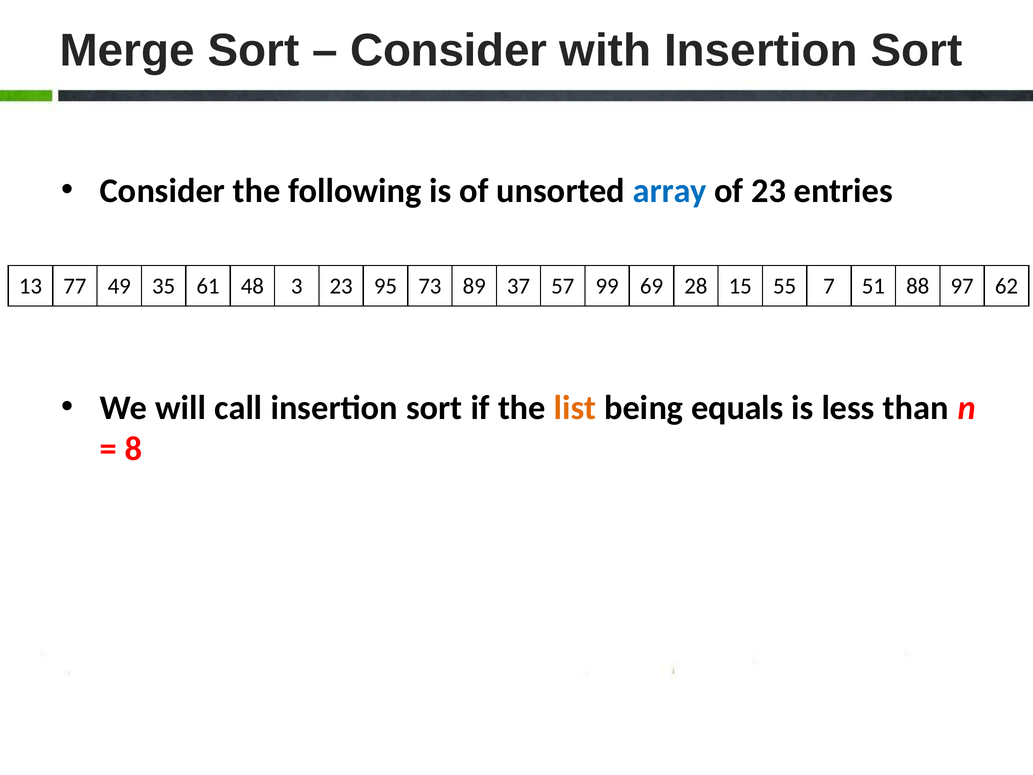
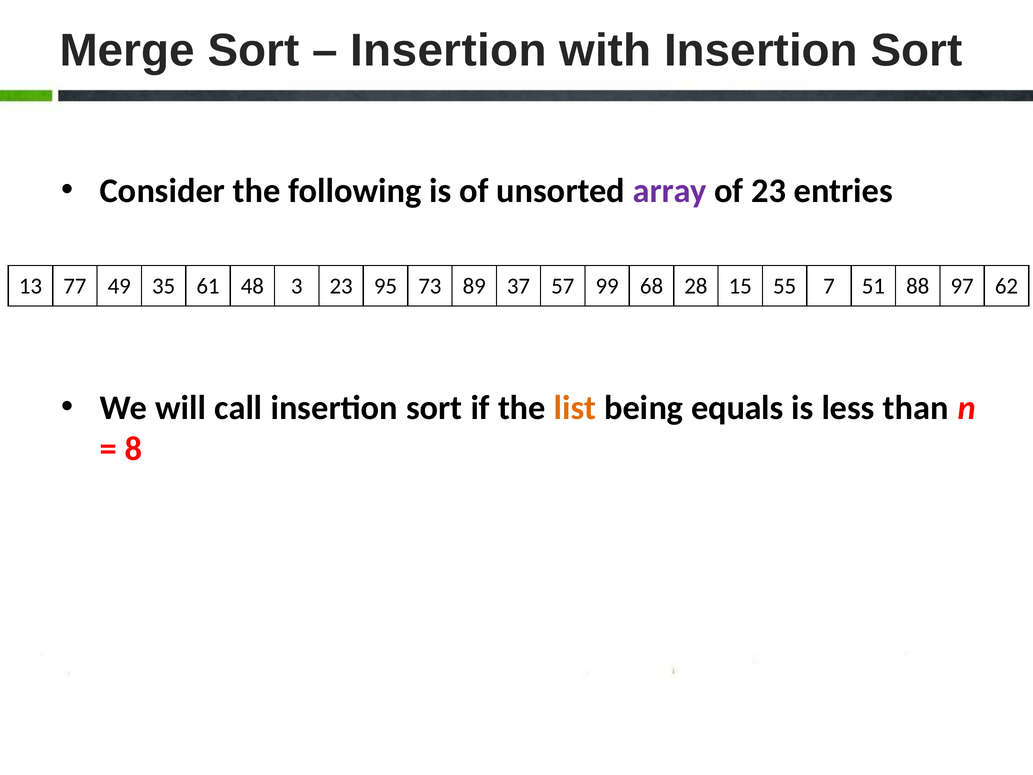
Consider: Consider -> Insertion (448, 51)
array colour: blue -> purple (670, 191)
69: 69 -> 68 (652, 286)
